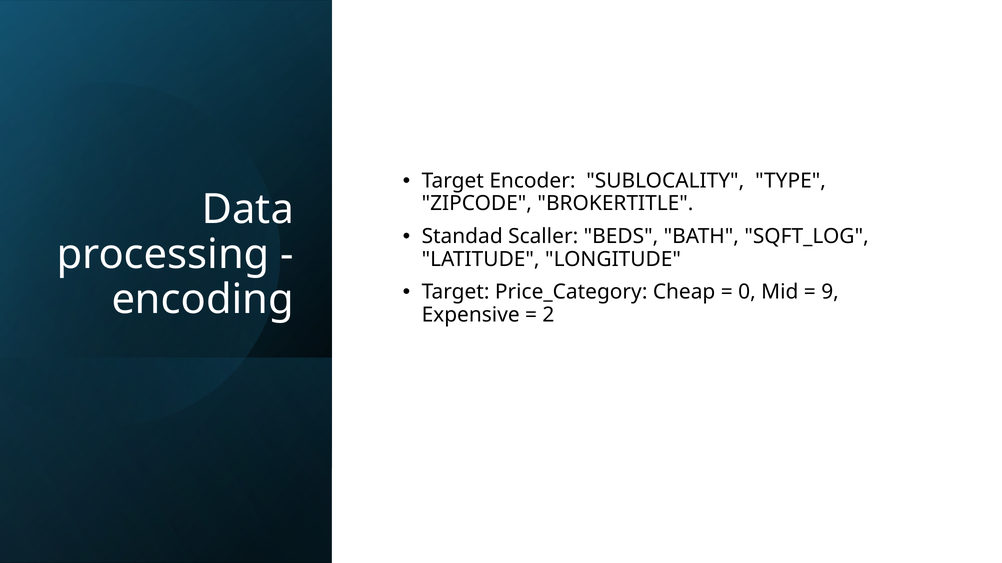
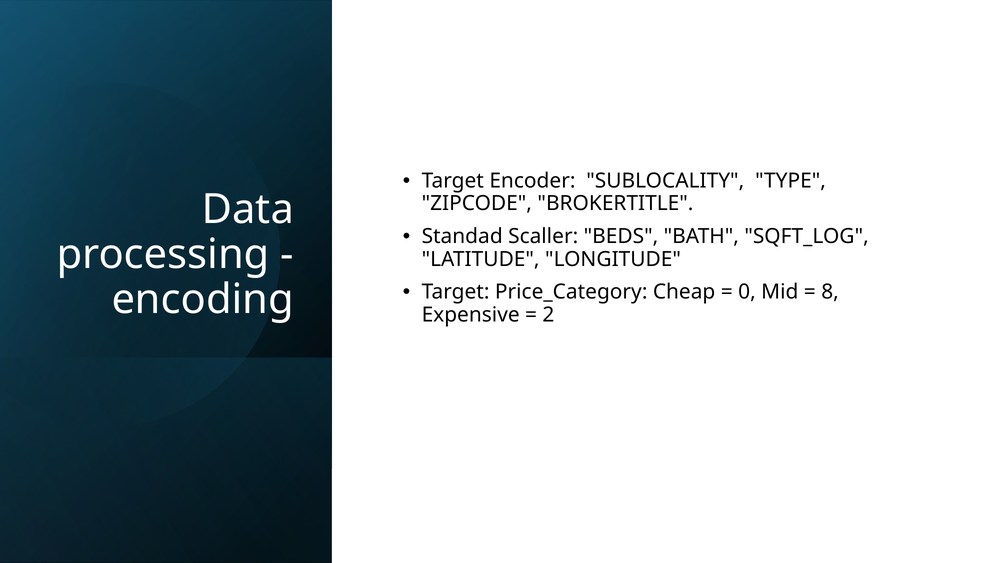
9: 9 -> 8 (830, 292)
